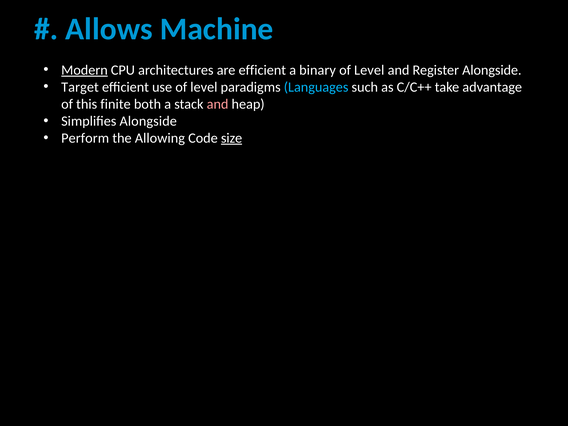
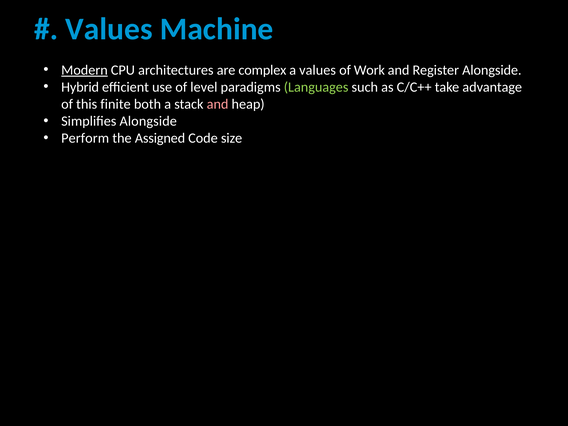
Allows: Allows -> Values (109, 29)
are efficient: efficient -> complex (262, 70)
a binary: binary -> values (318, 70)
Level: Level -> Work (369, 70)
Target: Target -> Hybrid (80, 87)
Languages colour: light blue -> light green (316, 87)
Allowing: Allowing -> Assigned (160, 138)
size underline: present -> none (232, 138)
